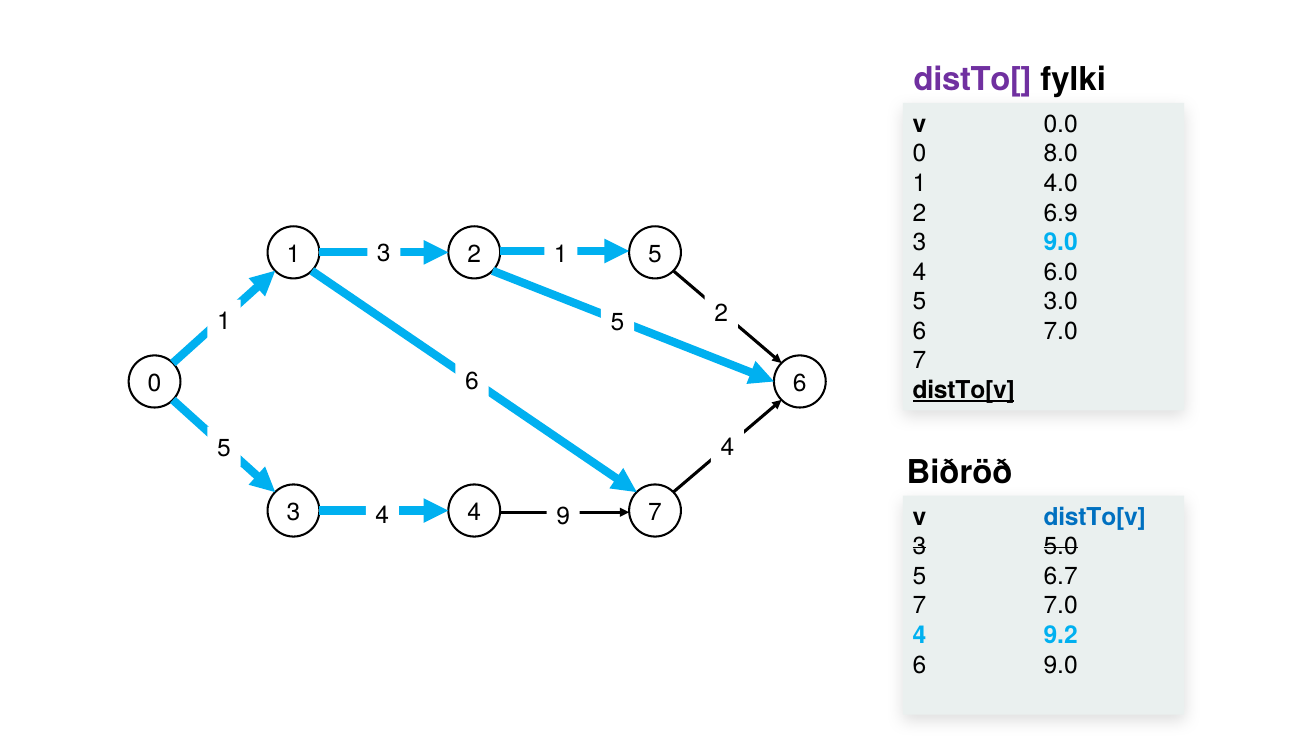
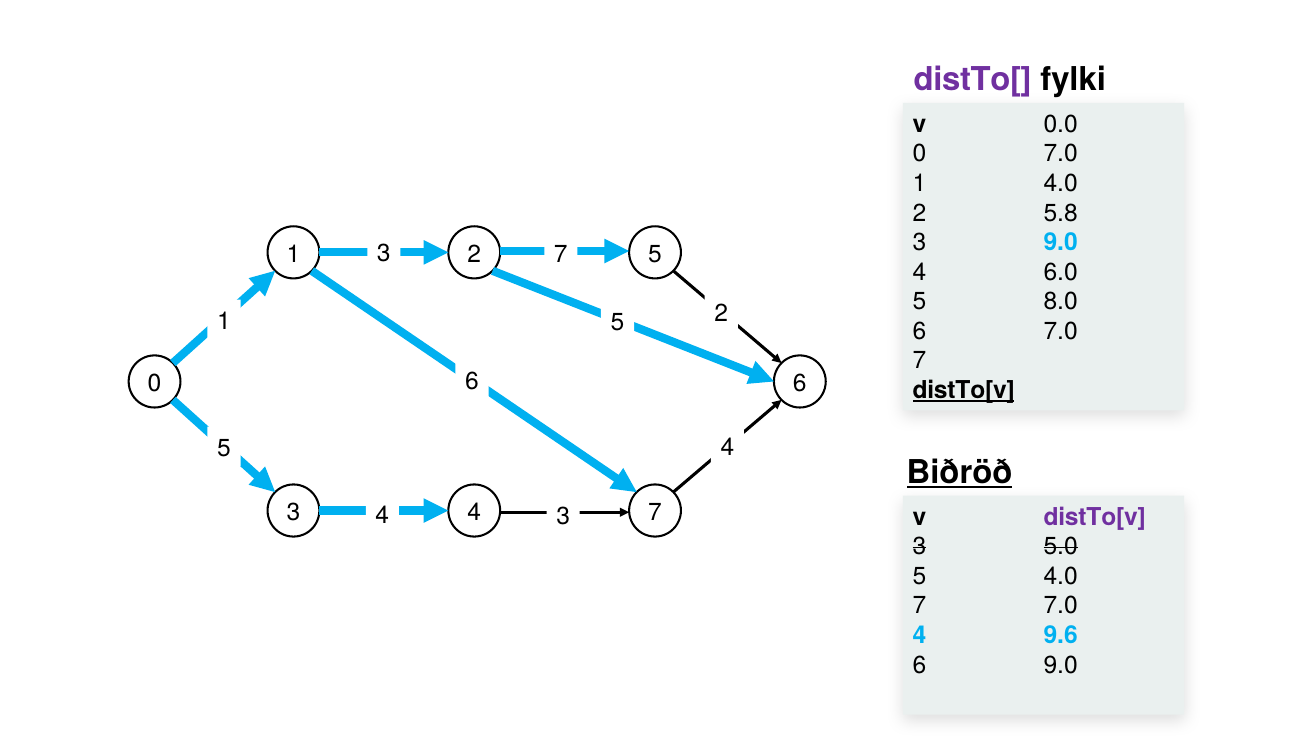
8.0: 8.0 -> 7.0 (1061, 154)
6.9: 6.9 -> 5.8 (1061, 213)
3 1: 1 -> 7 (561, 254)
3.0: 3.0 -> 8.0 (1061, 301)
Biðröð underline: none -> present (960, 473)
4 9: 9 -> 3 (563, 516)
distTo[v colour: blue -> purple (1095, 517)
6.7: 6.7 -> 4.0 (1061, 576)
9.2: 9.2 -> 9.6 (1061, 635)
